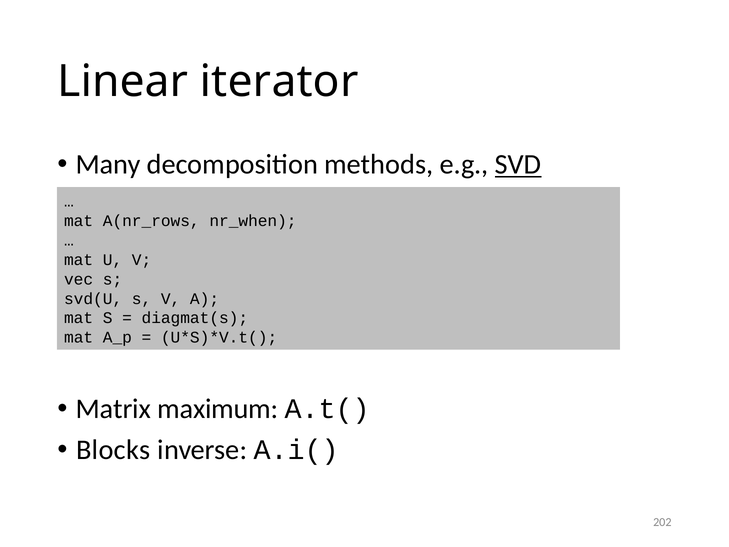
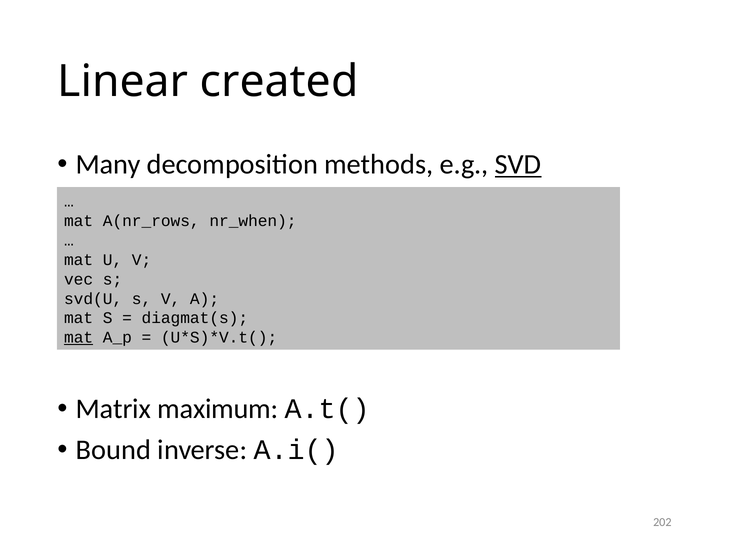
iterator: iterator -> created (279, 82)
mat underline: none -> present (79, 337)
Blocks: Blocks -> Bound (113, 450)
